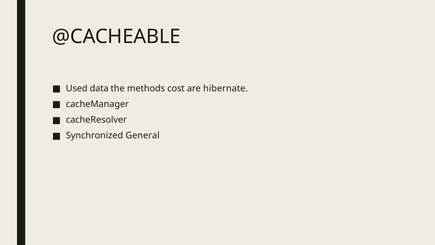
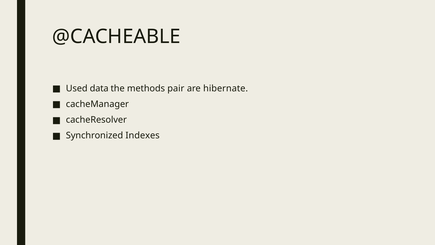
cost: cost -> pair (176, 88)
General: General -> Indexes (143, 135)
